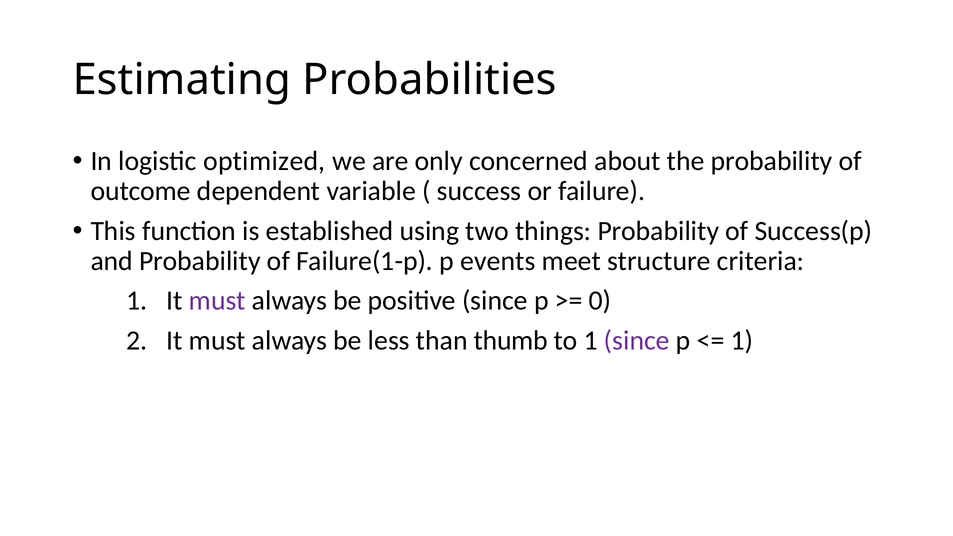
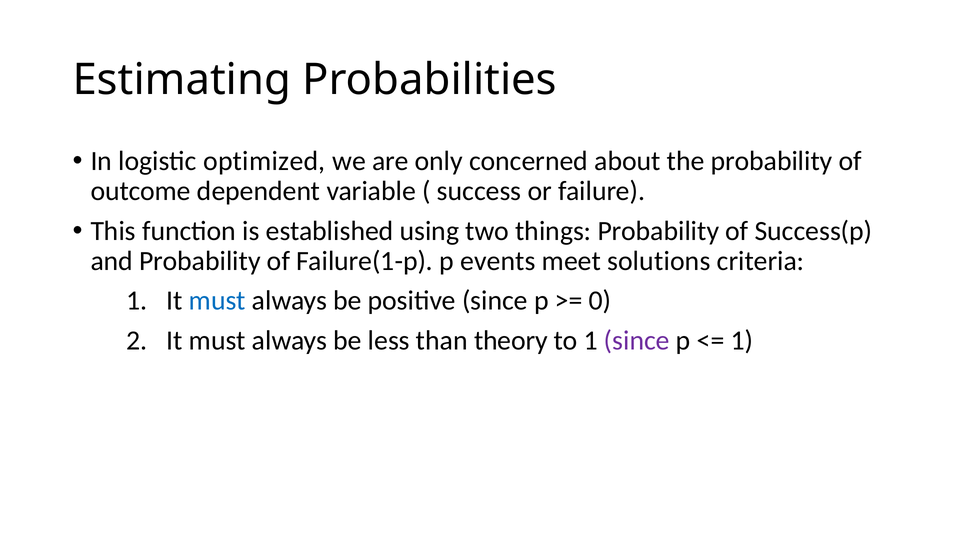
structure: structure -> solutions (659, 261)
must colour: purple -> blue (217, 301)
thumb: thumb -> theory (511, 341)
